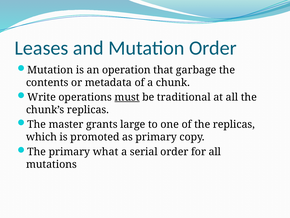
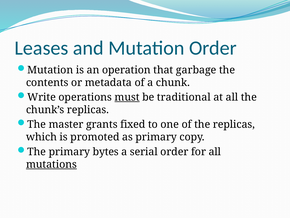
large: large -> fixed (133, 124)
what: what -> bytes (106, 151)
mutations underline: none -> present (51, 164)
